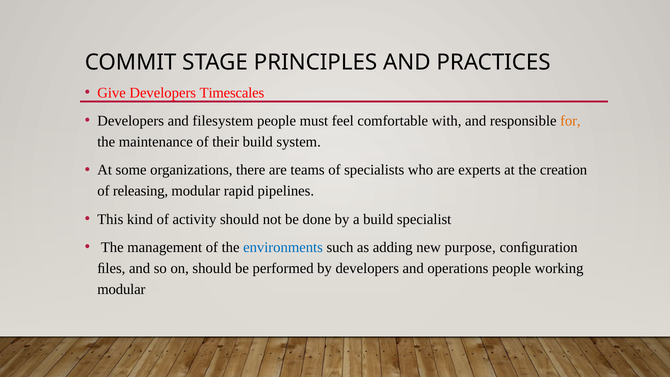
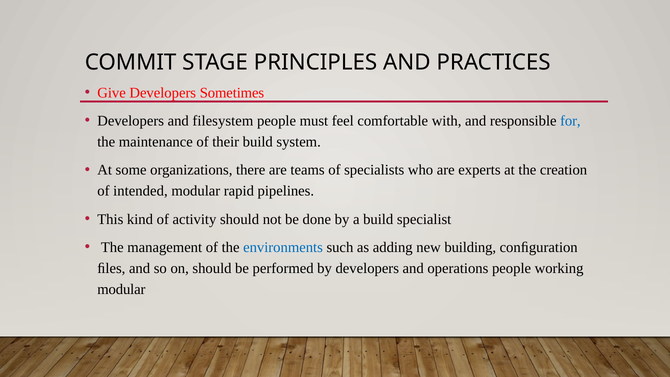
Timescales: Timescales -> Sometimes (232, 93)
for colour: orange -> blue (570, 121)
releasing: releasing -> intended (140, 191)
purpose: purpose -> building (470, 247)
